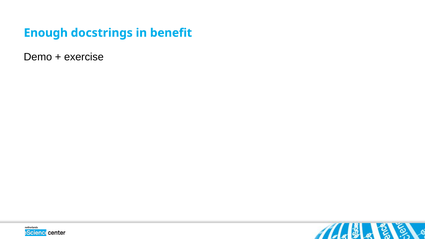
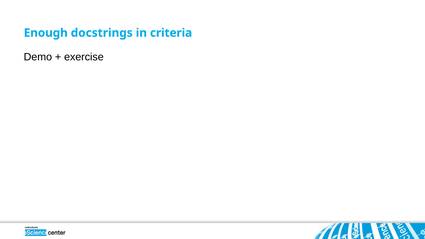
benefit: benefit -> criteria (171, 33)
